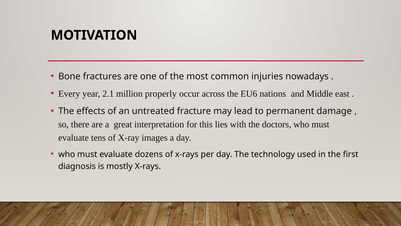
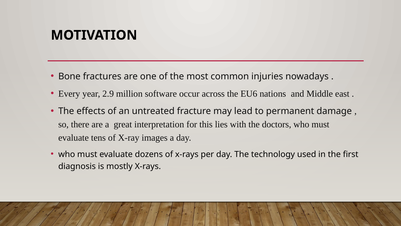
2.1: 2.1 -> 2.9 (108, 94)
properly: properly -> software (161, 94)
